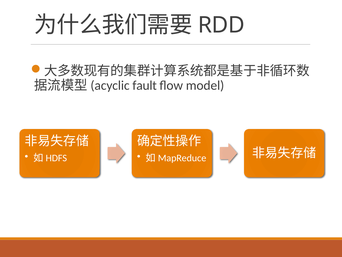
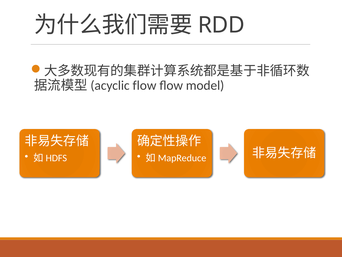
fault: fault -> flow (145, 85)
